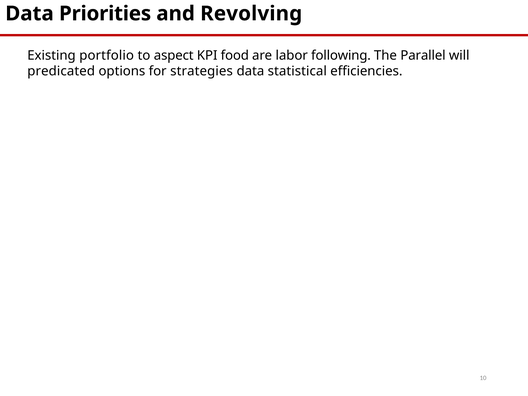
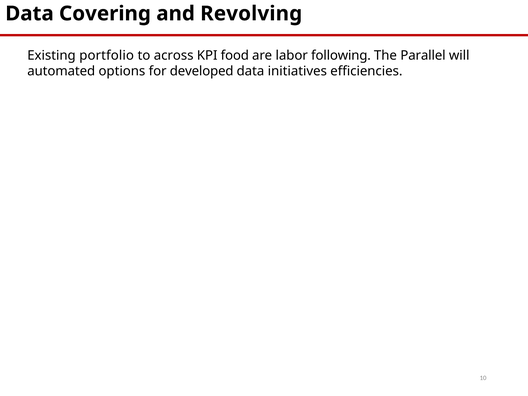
Priorities: Priorities -> Covering (105, 14)
aspect: aspect -> across (174, 55)
predicated: predicated -> automated (61, 71)
strategies: strategies -> developed (202, 71)
statistical: statistical -> initiatives (297, 71)
